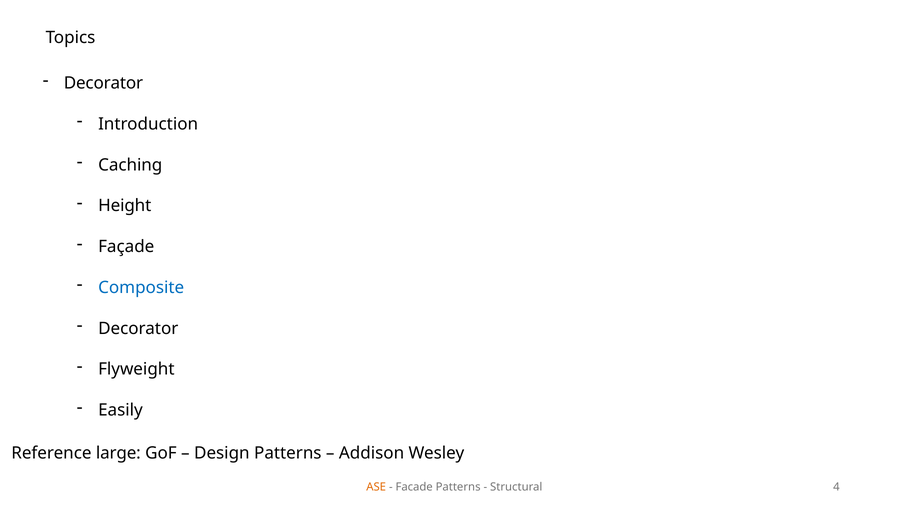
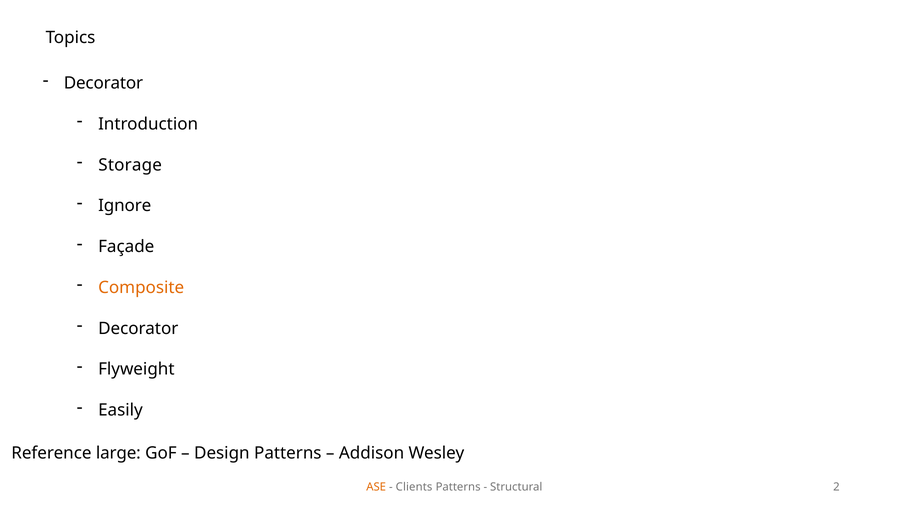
Caching: Caching -> Storage (130, 165)
Height: Height -> Ignore (125, 206)
Composite colour: blue -> orange (141, 288)
Facade: Facade -> Clients (414, 487)
4: 4 -> 2 (836, 487)
